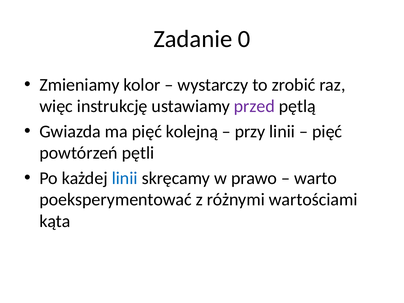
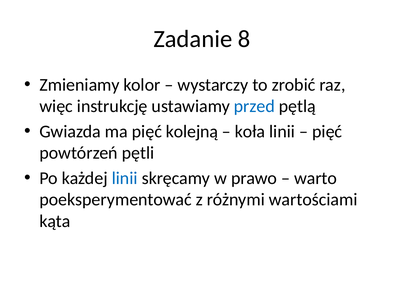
0: 0 -> 8 (244, 39)
przed colour: purple -> blue (254, 106)
przy: przy -> koła (250, 131)
